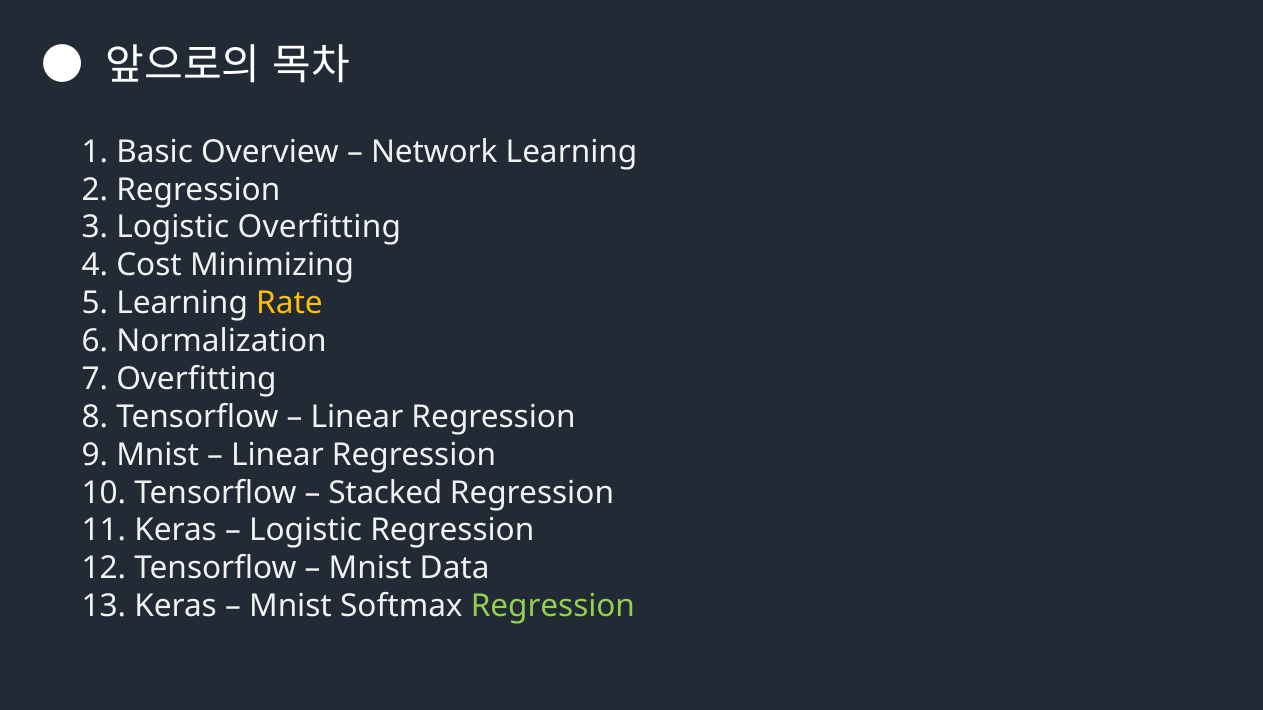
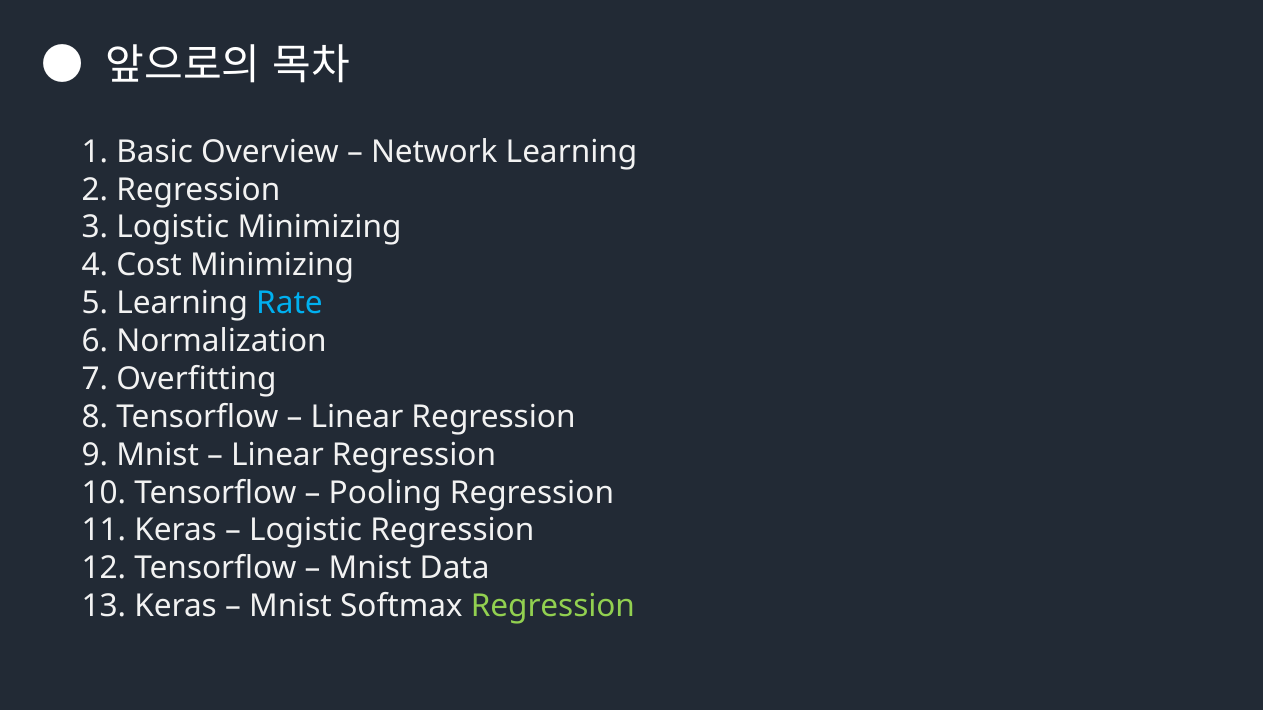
Logistic Overfitting: Overfitting -> Minimizing (320, 228)
Rate colour: yellow -> light blue (289, 303)
Stacked: Stacked -> Pooling (385, 493)
